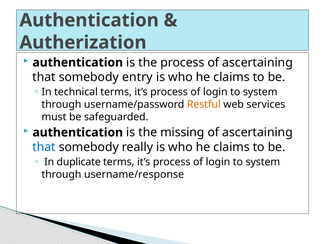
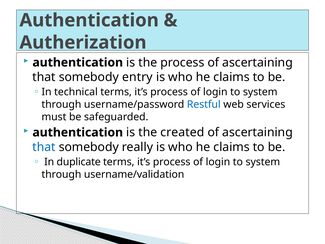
Restful colour: orange -> blue (204, 104)
missing: missing -> created (182, 132)
username/response: username/response -> username/validation (134, 174)
